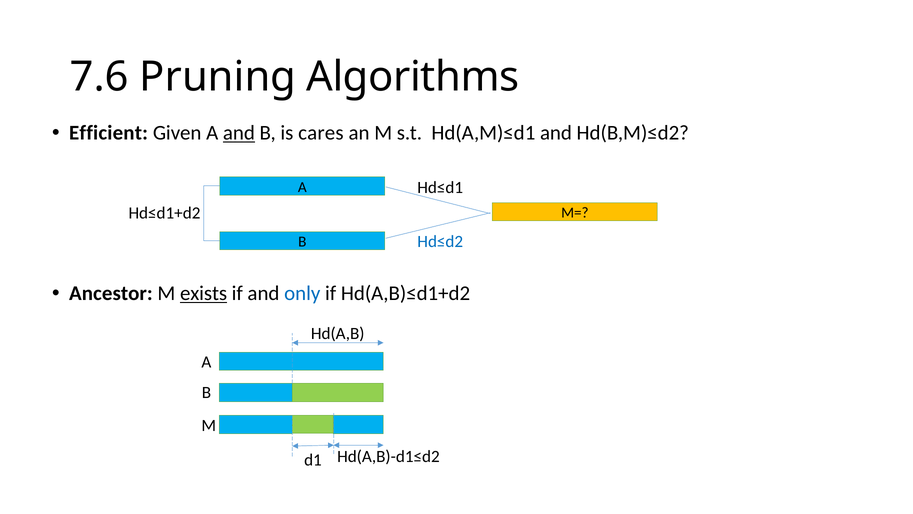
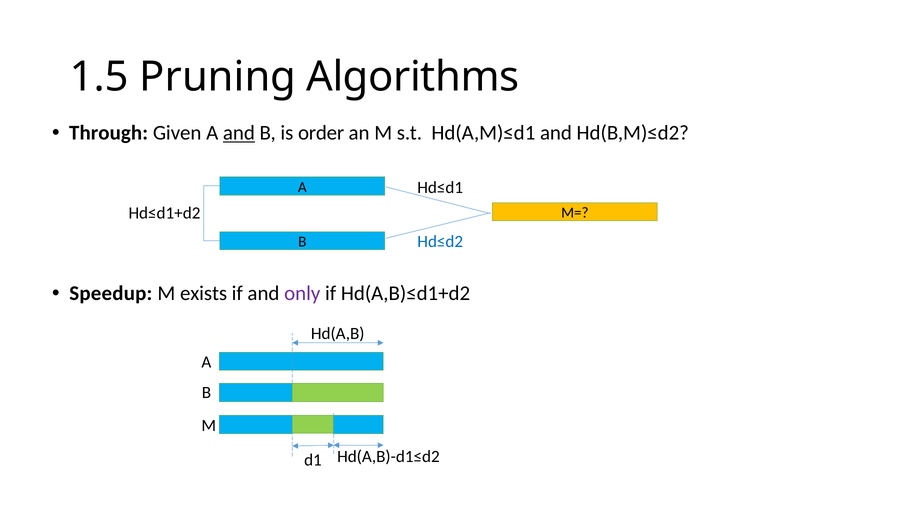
7.6: 7.6 -> 1.5 (99, 77)
Efficient: Efficient -> Through (109, 133)
cares: cares -> order (321, 133)
Ancestor: Ancestor -> Speedup (111, 293)
exists underline: present -> none (204, 293)
only colour: blue -> purple (302, 293)
